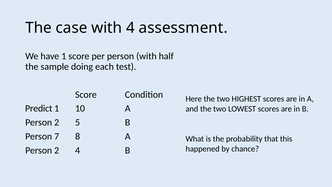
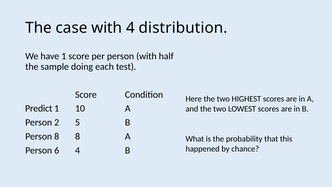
assessment: assessment -> distribution (183, 28)
Person 7: 7 -> 8 (57, 136)
2: 2 -> 6 (57, 150)
